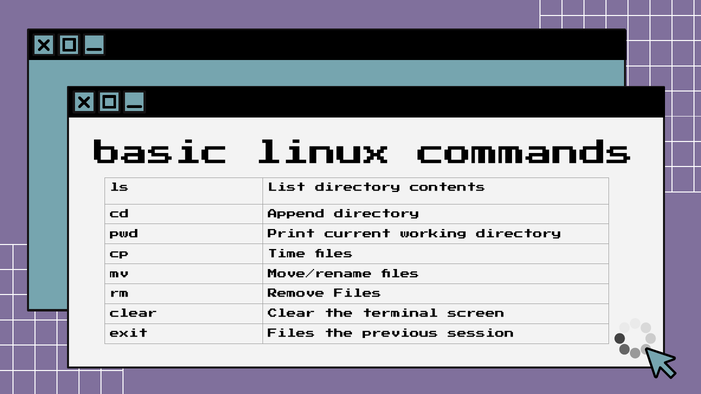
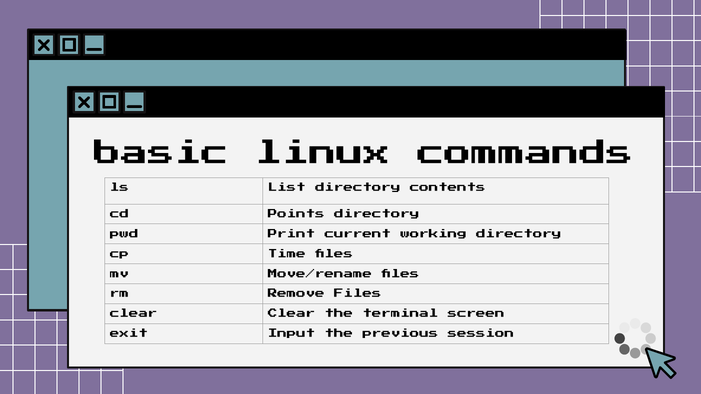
Append: Append -> Points (296, 216)
exit Files: Files -> Input (292, 335)
